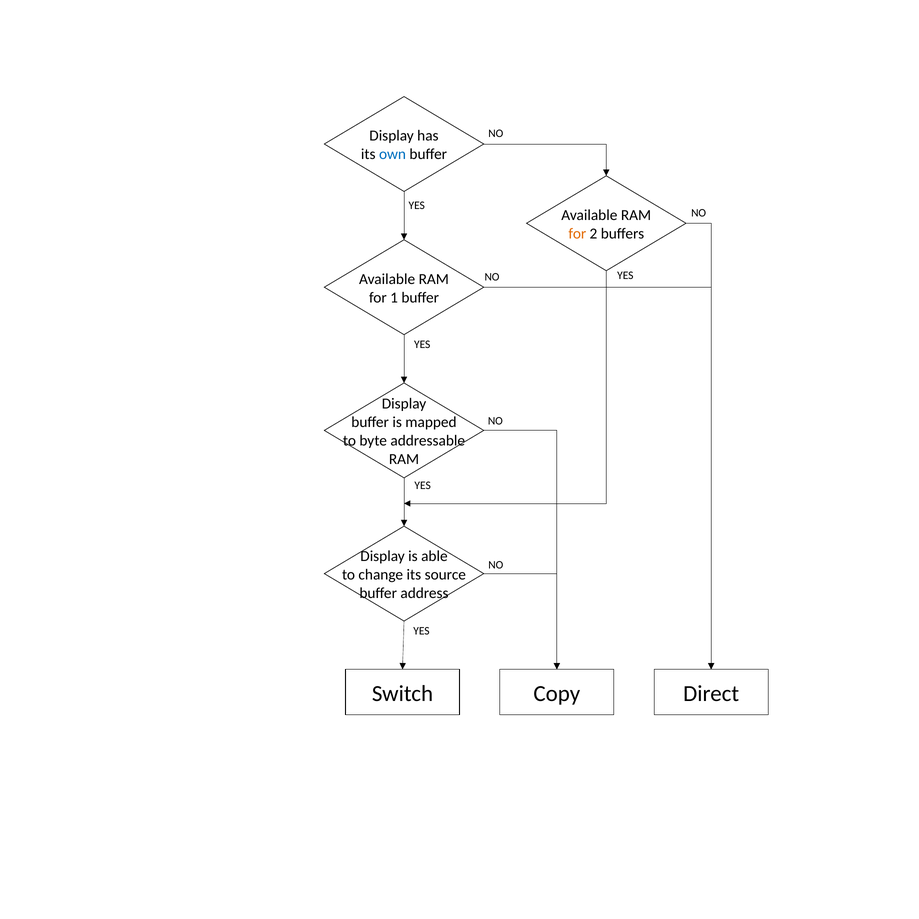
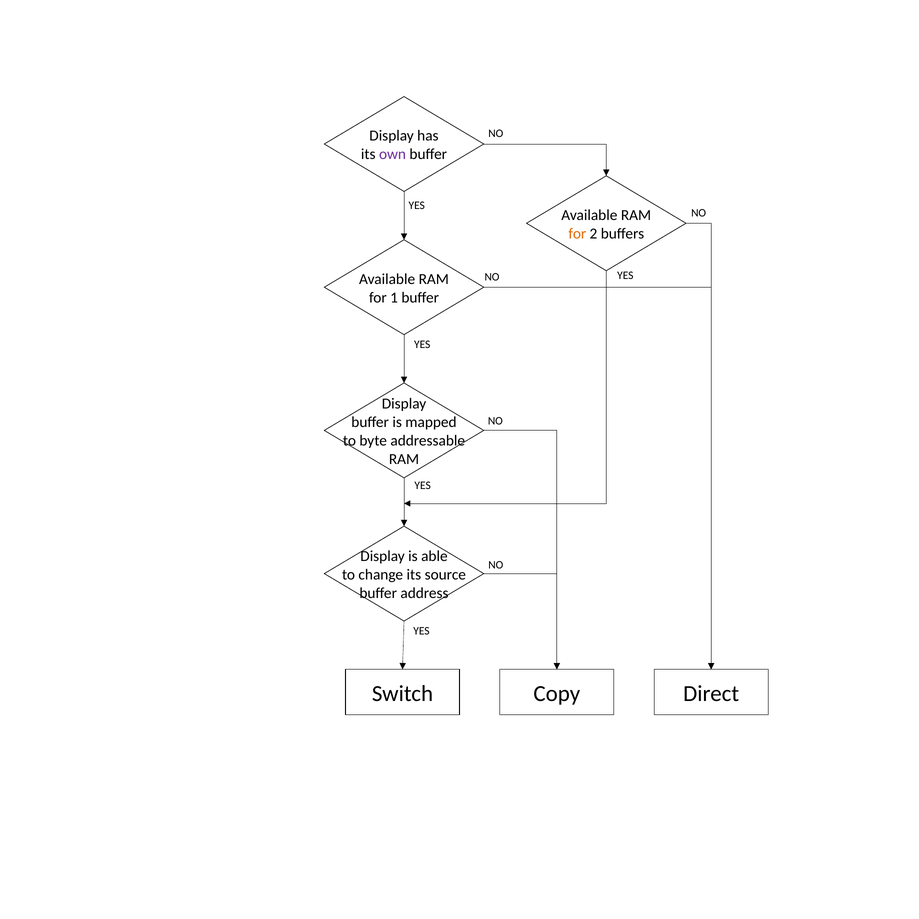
own colour: blue -> purple (393, 154)
